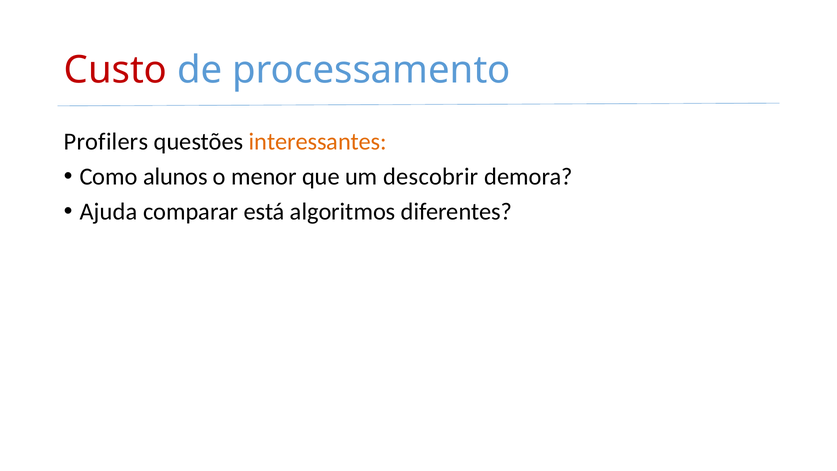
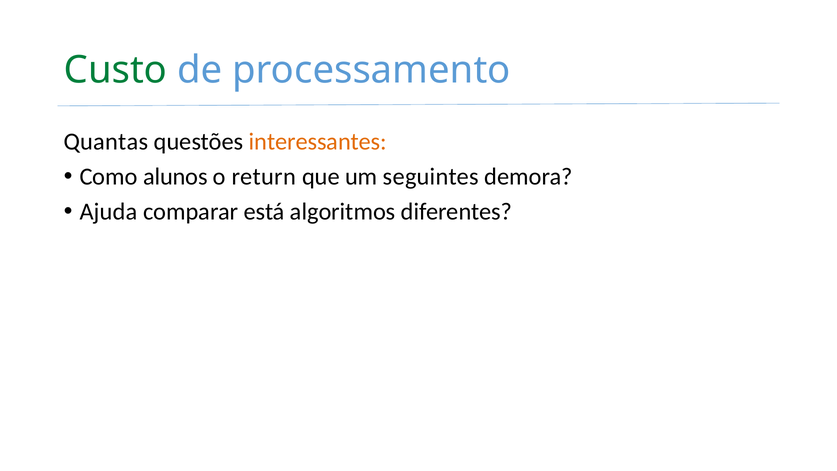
Custo colour: red -> green (115, 70)
Profilers: Profilers -> Quantas (106, 142)
menor: menor -> return (264, 177)
descobrir: descobrir -> seguintes (431, 177)
